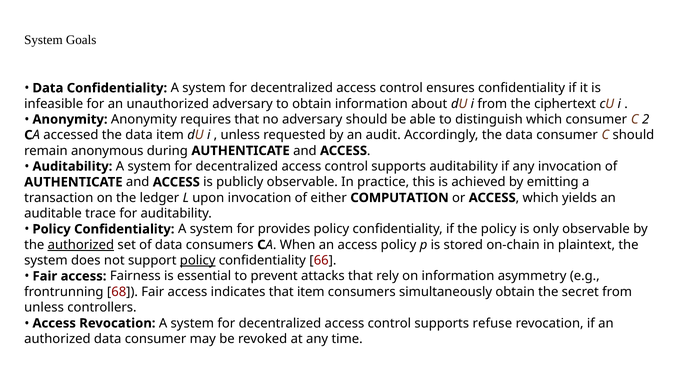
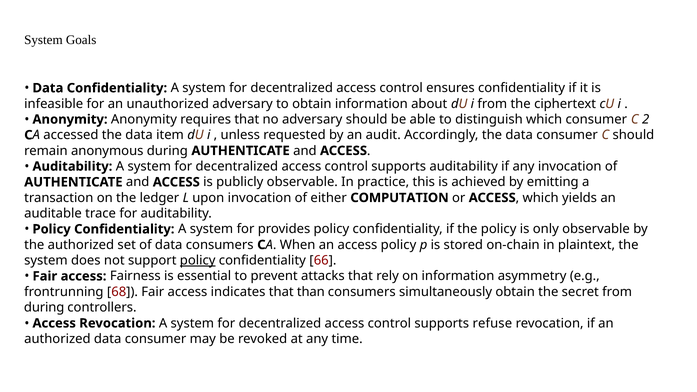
authorized underline: present -> none (81, 245)
that item: item -> than (311, 292)
unless: unless -> during (44, 308)
